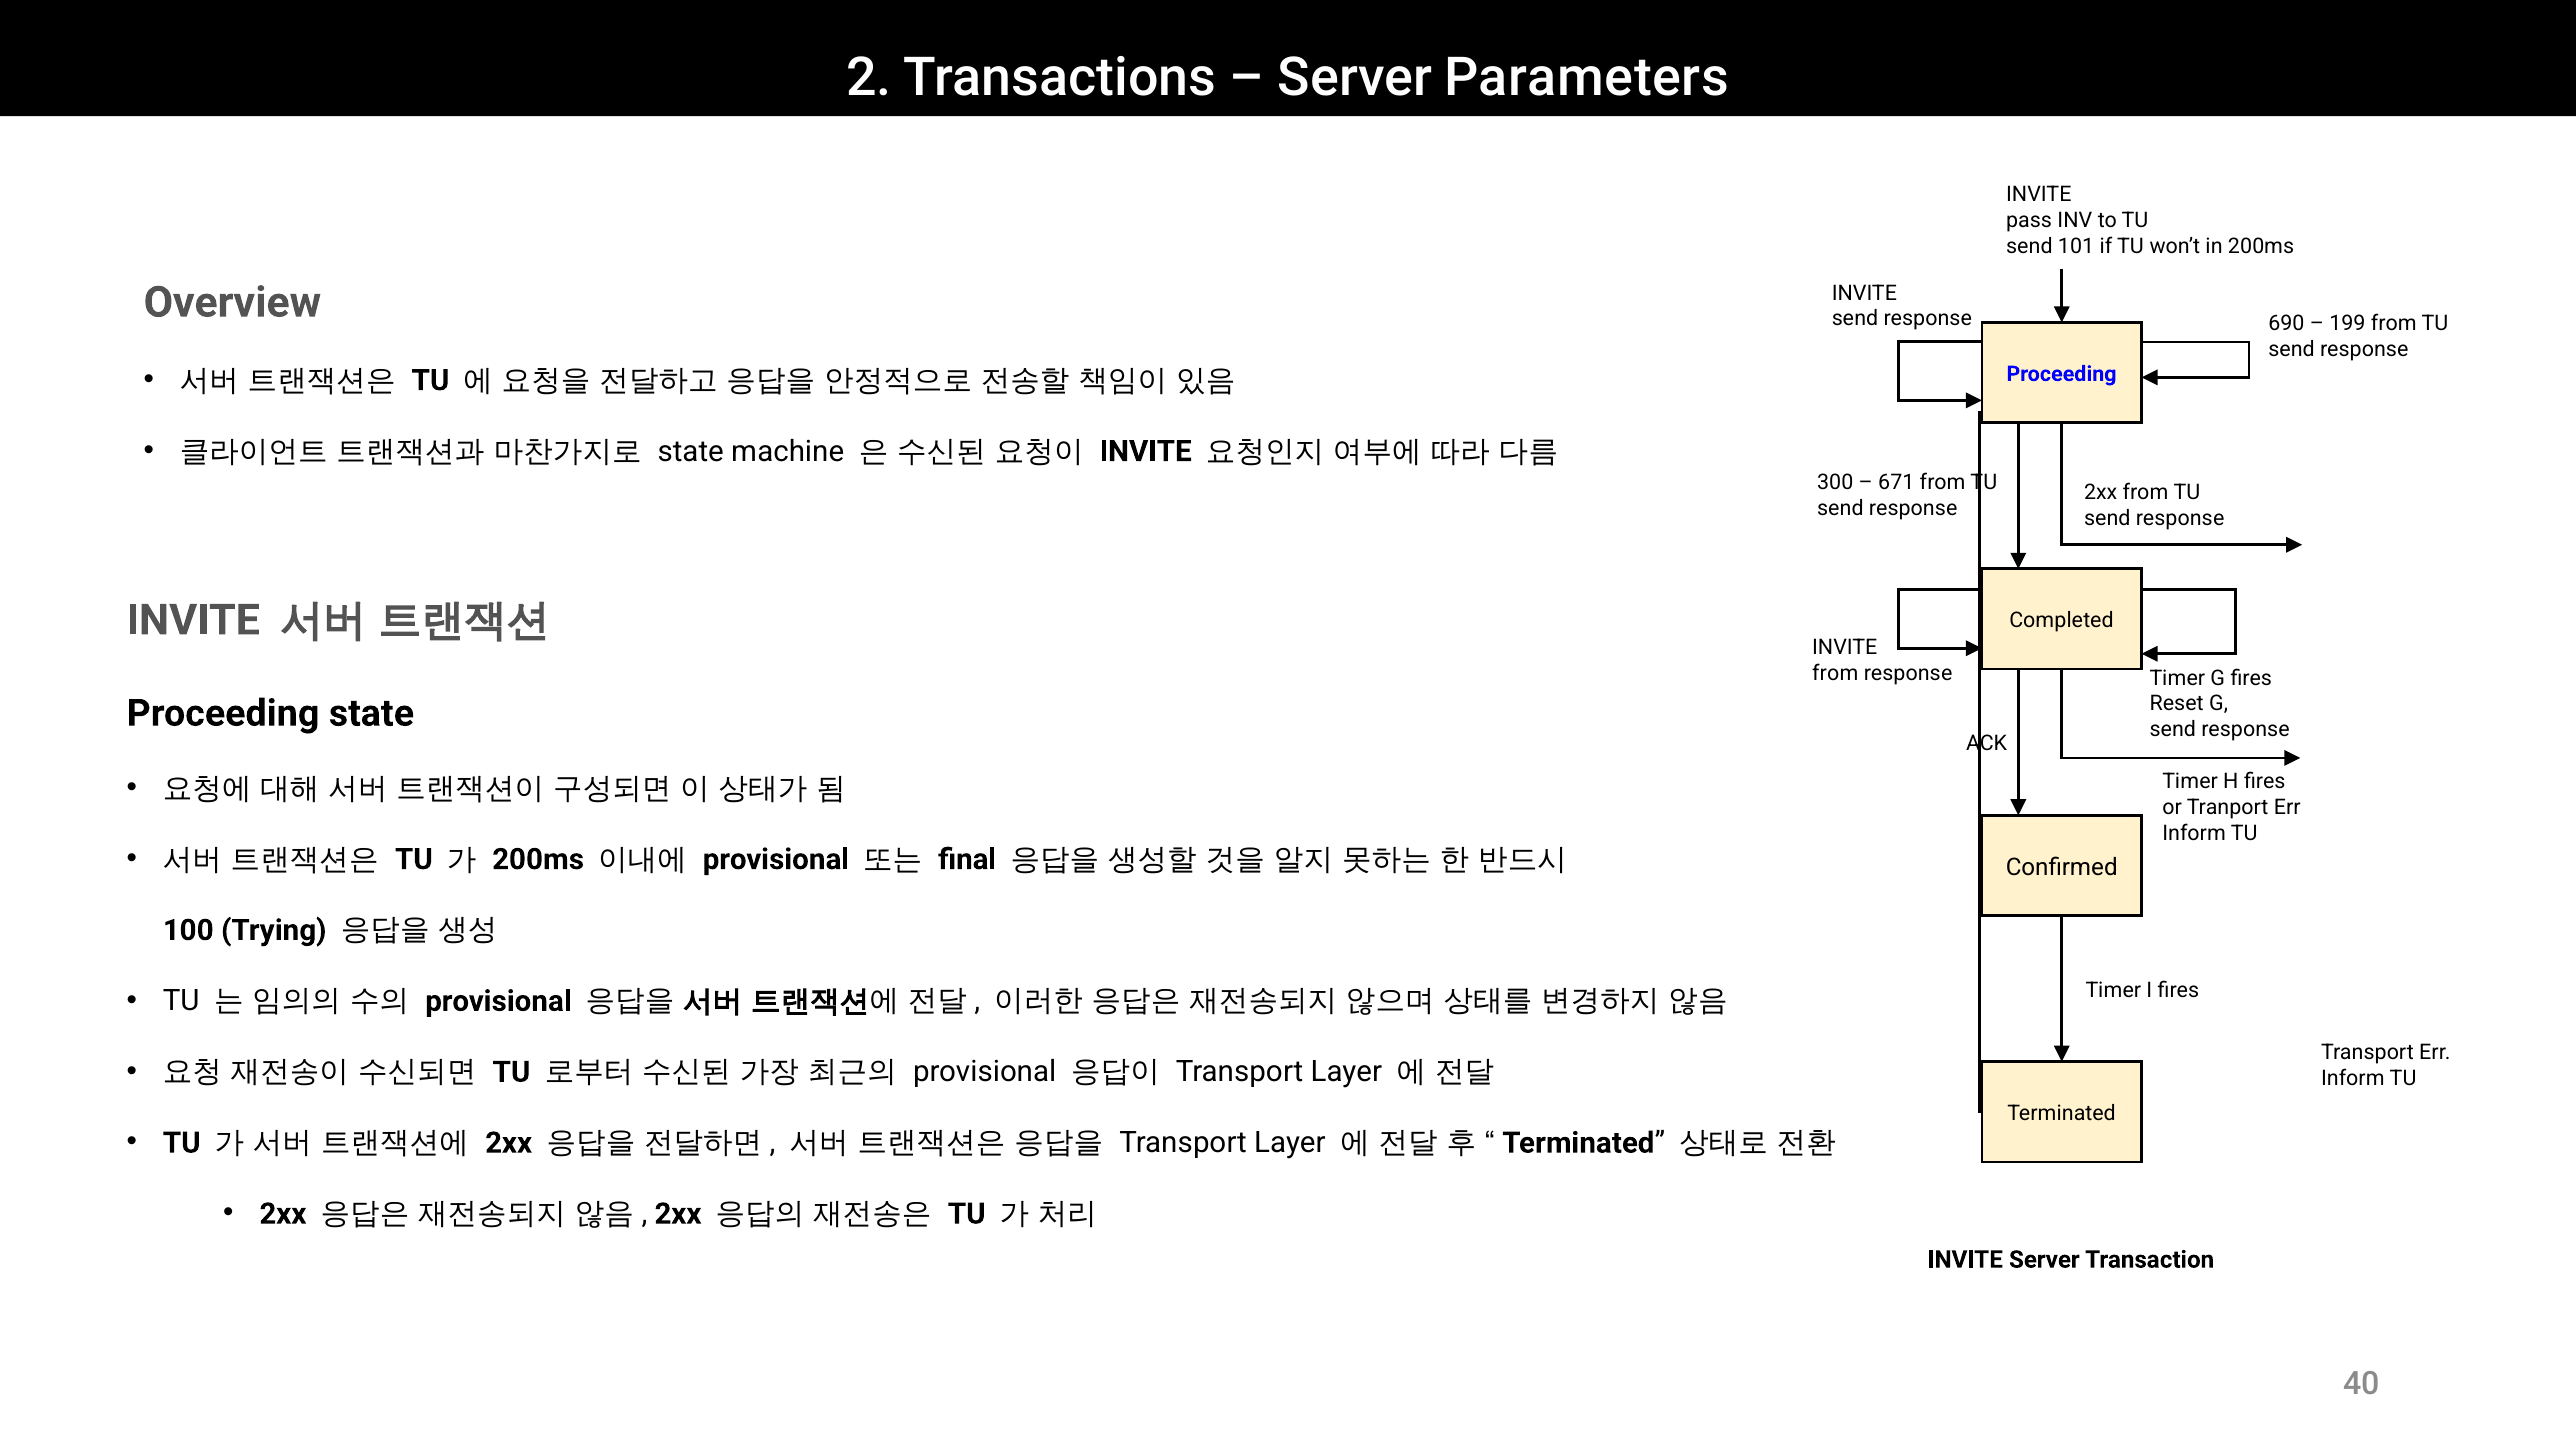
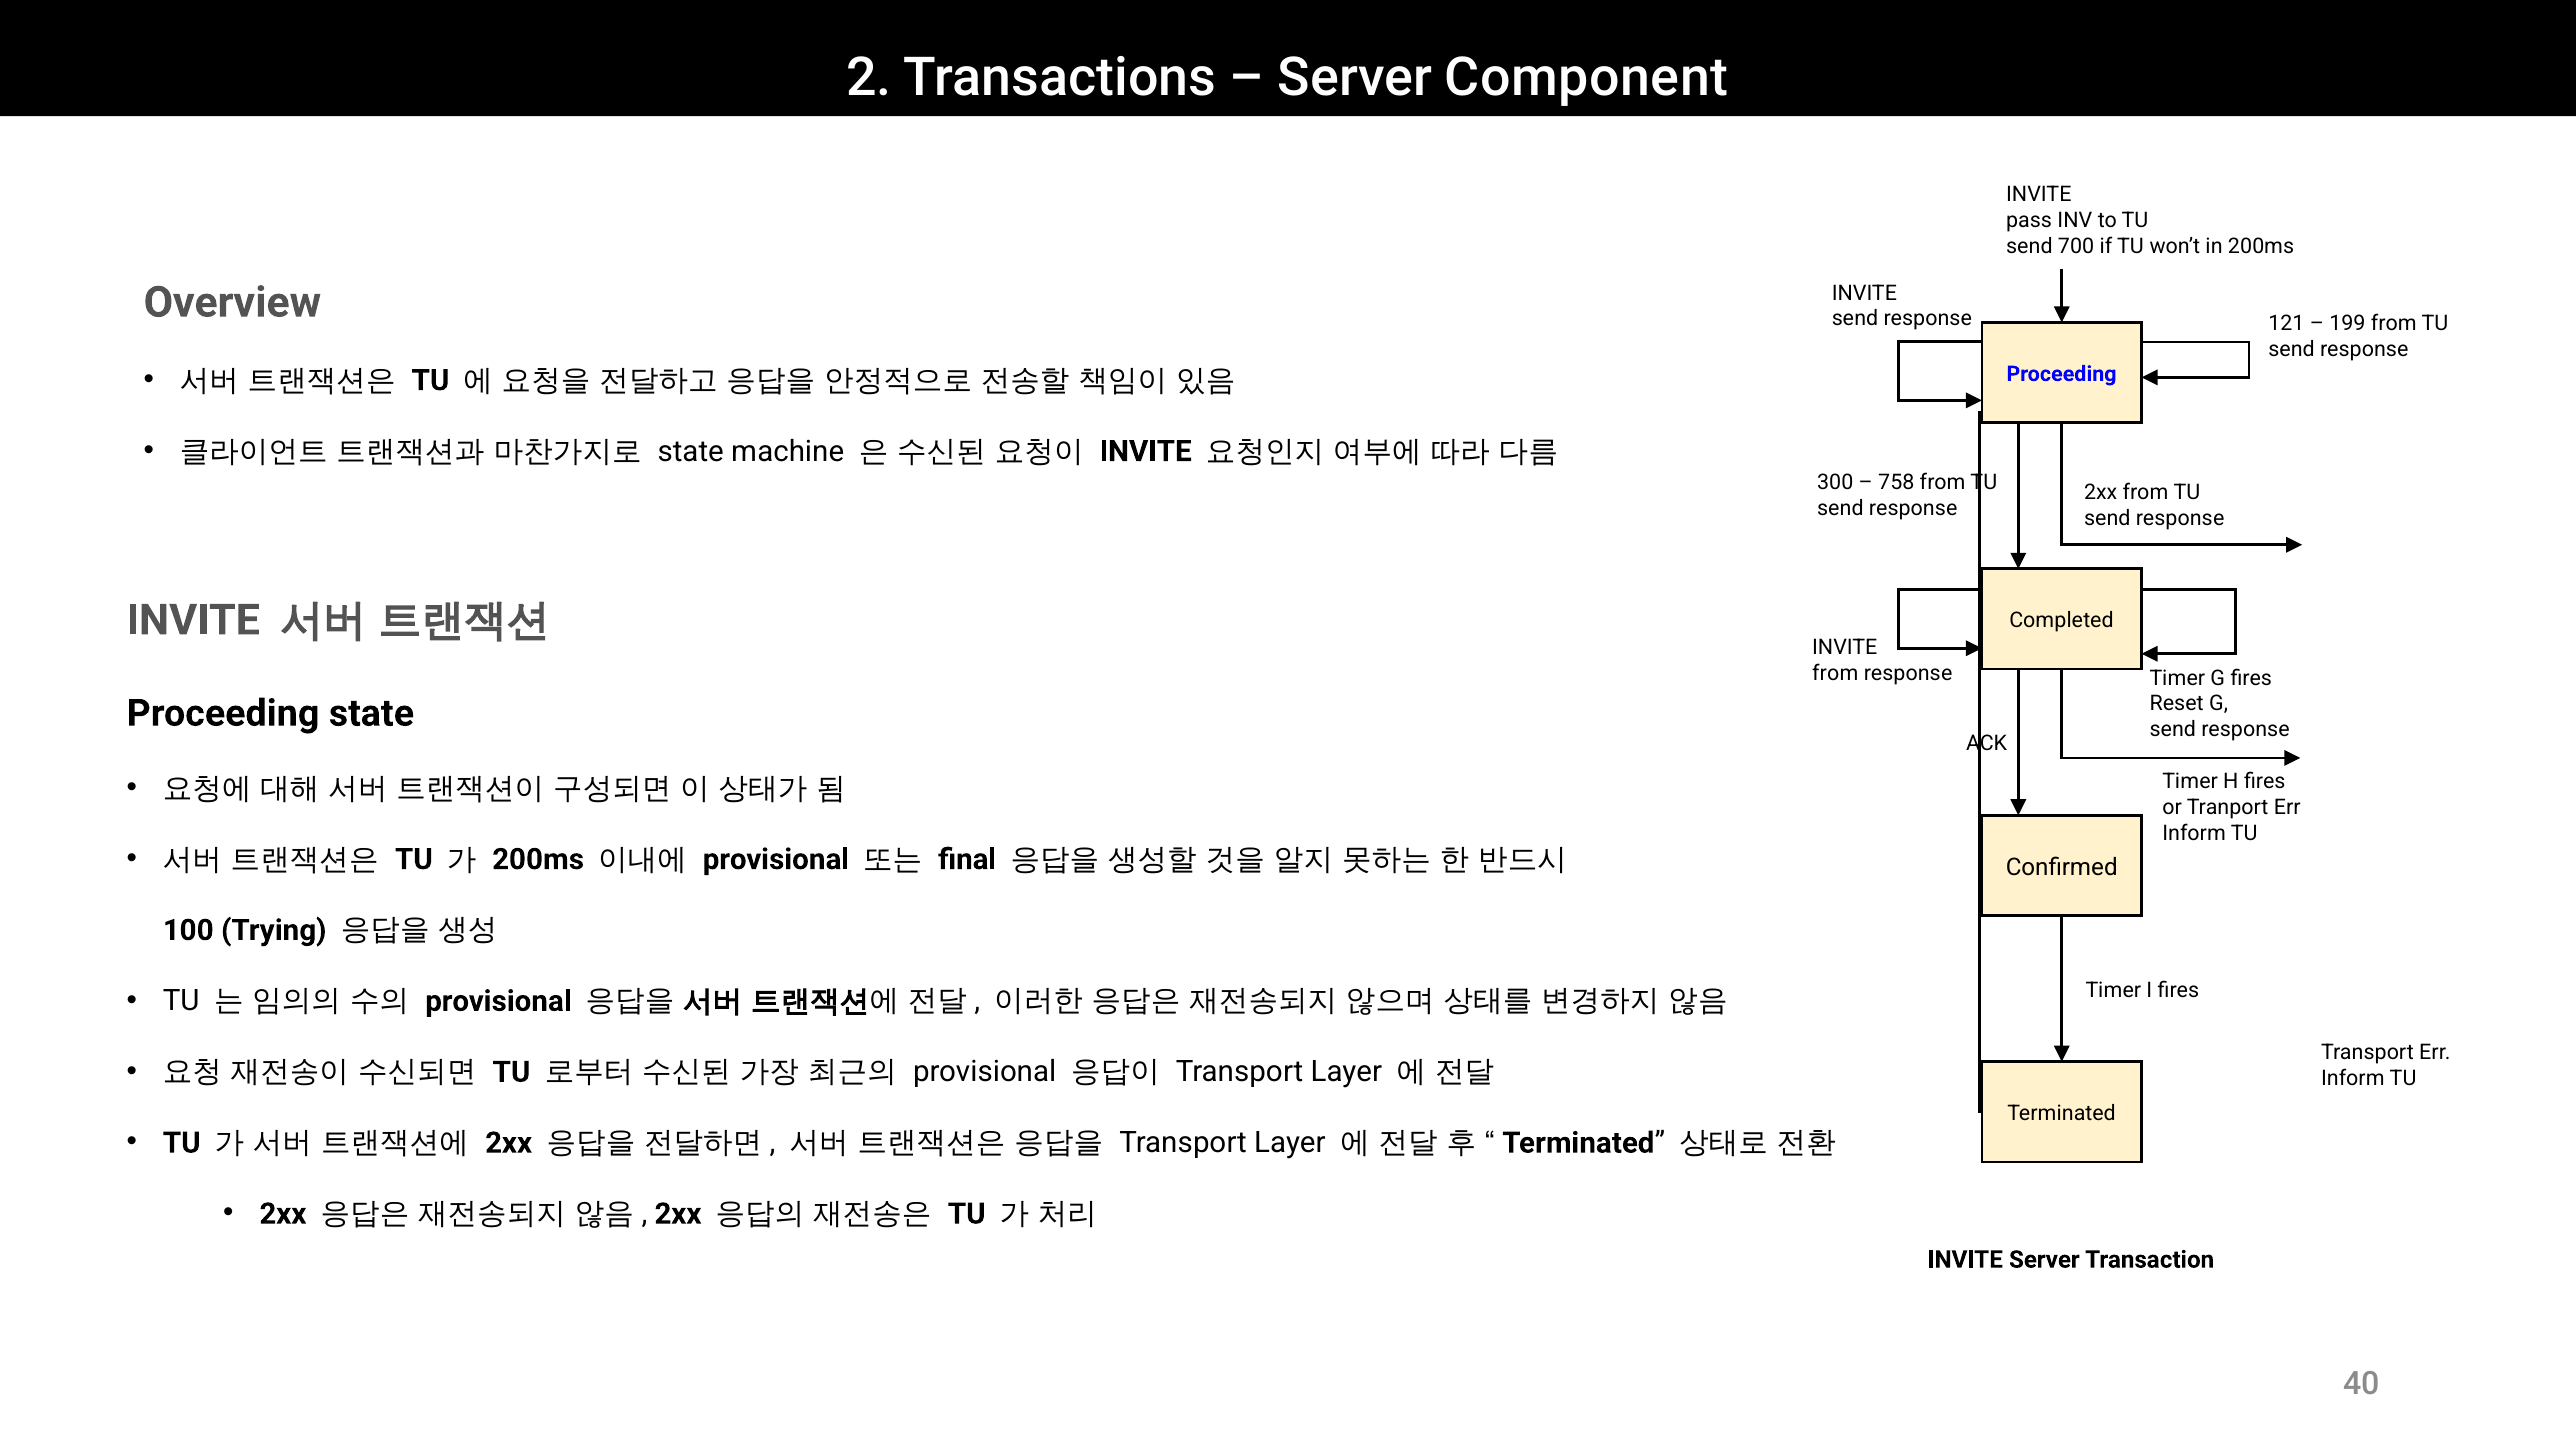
Parameters: Parameters -> Component (1586, 77)
101: 101 -> 700 (2076, 246)
690: 690 -> 121 (2286, 324)
671: 671 -> 758 (1896, 483)
